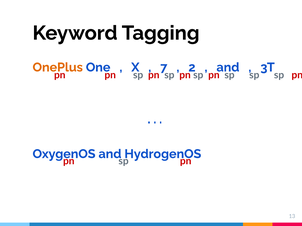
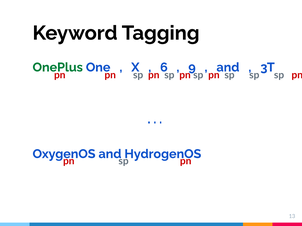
OnePlus colour: orange -> green (58, 67)
7: 7 -> 6 (164, 67)
2: 2 -> 9 (192, 67)
